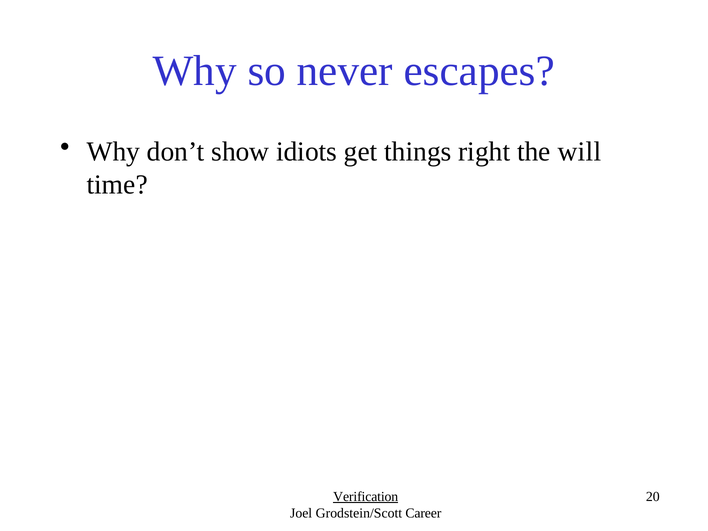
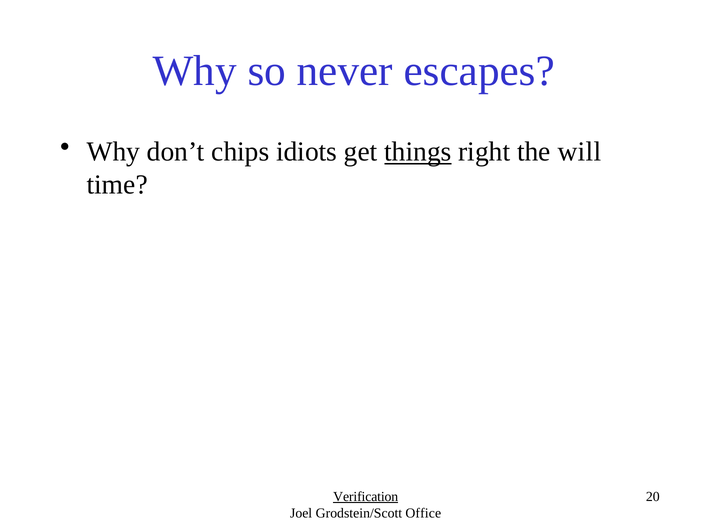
show: show -> chips (240, 152)
things underline: none -> present (418, 152)
Career: Career -> Office (423, 513)
